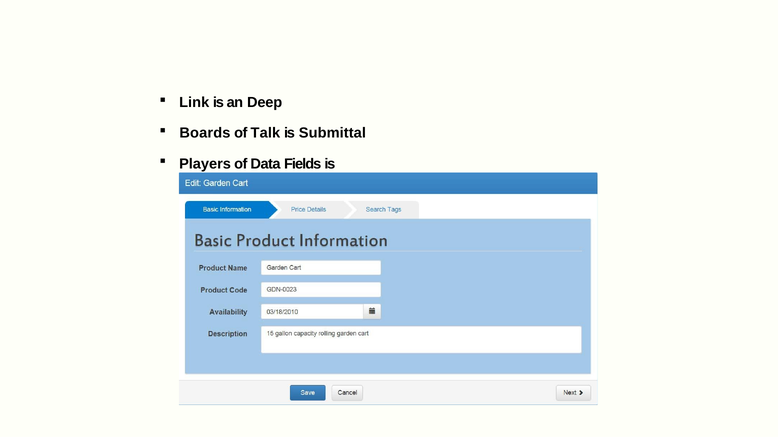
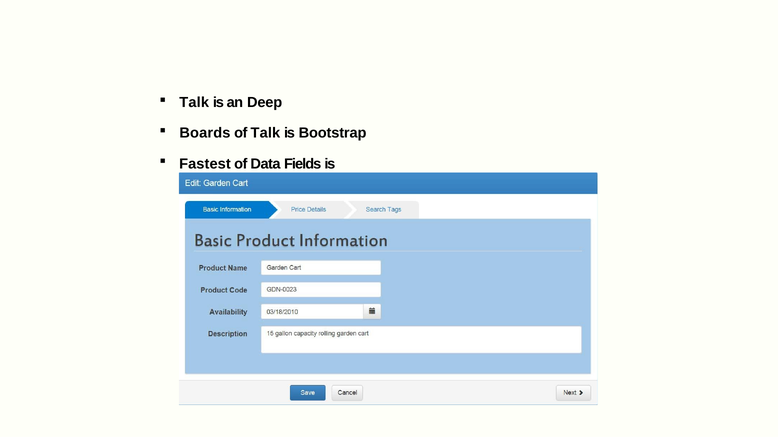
Link: Link -> Talk (194, 103)
Submittal: Submittal -> Bootstrap (333, 133)
Players: Players -> Fastest (205, 164)
